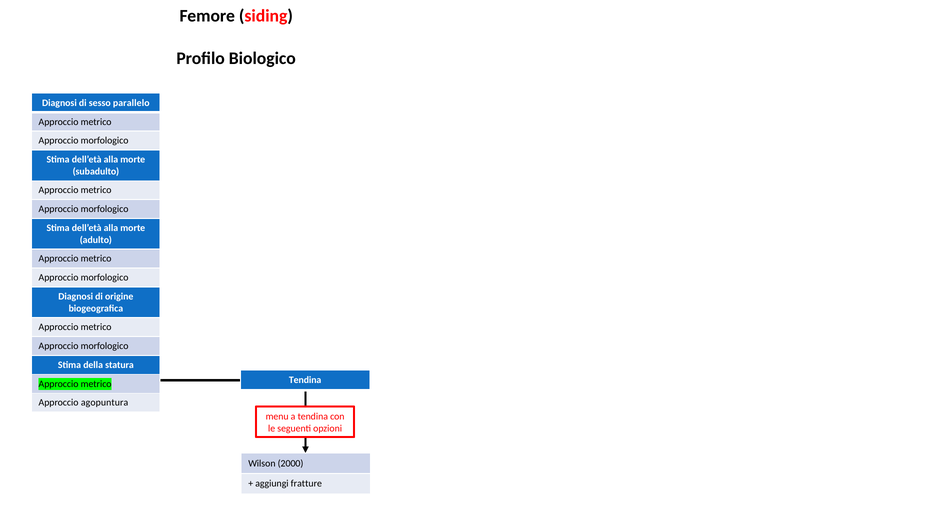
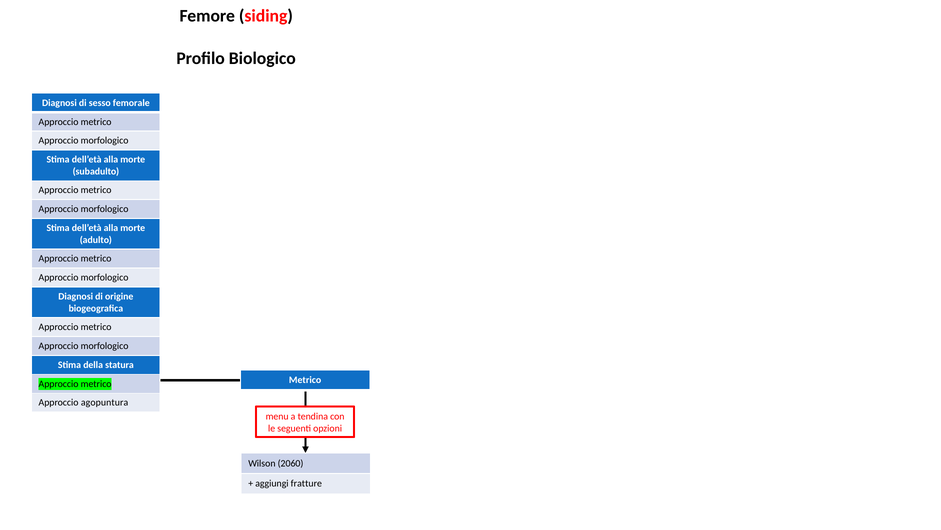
parallelo: parallelo -> femorale (131, 103)
Tendina: Tendina -> Metrico (305, 380)
2000: 2000 -> 2060 (291, 463)
